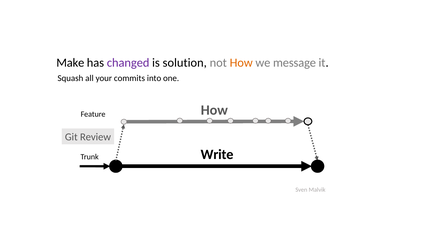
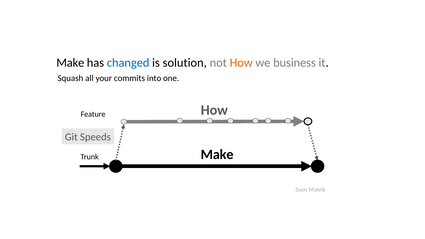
changed colour: purple -> blue (128, 63)
message: message -> business (294, 63)
Review: Review -> Speeds (95, 137)
Write: Write -> Make (217, 154)
